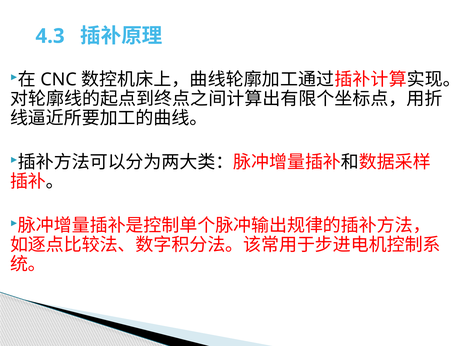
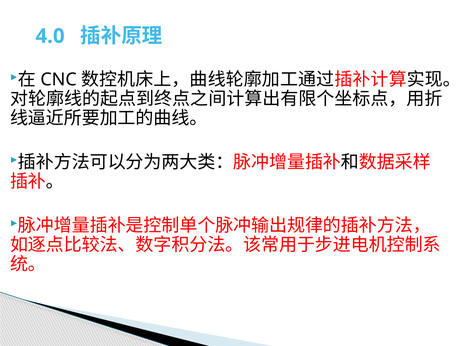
4.3: 4.3 -> 4.0 (50, 36)
